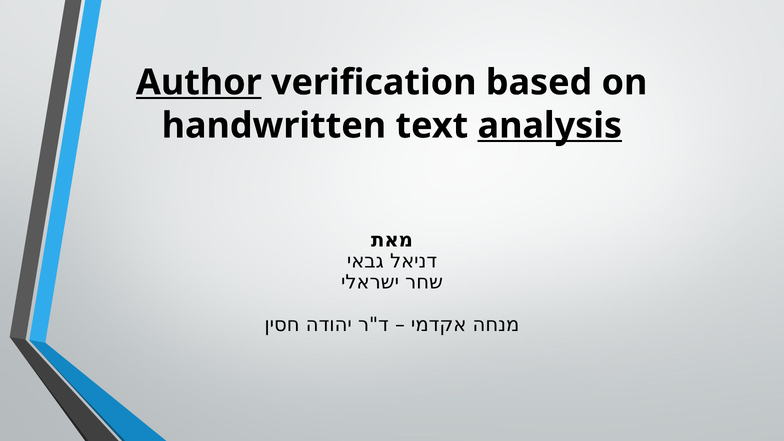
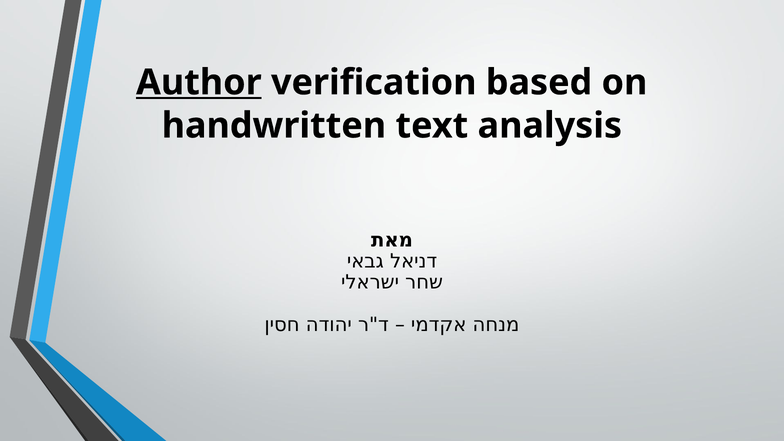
analysis underline: present -> none (550, 126)
